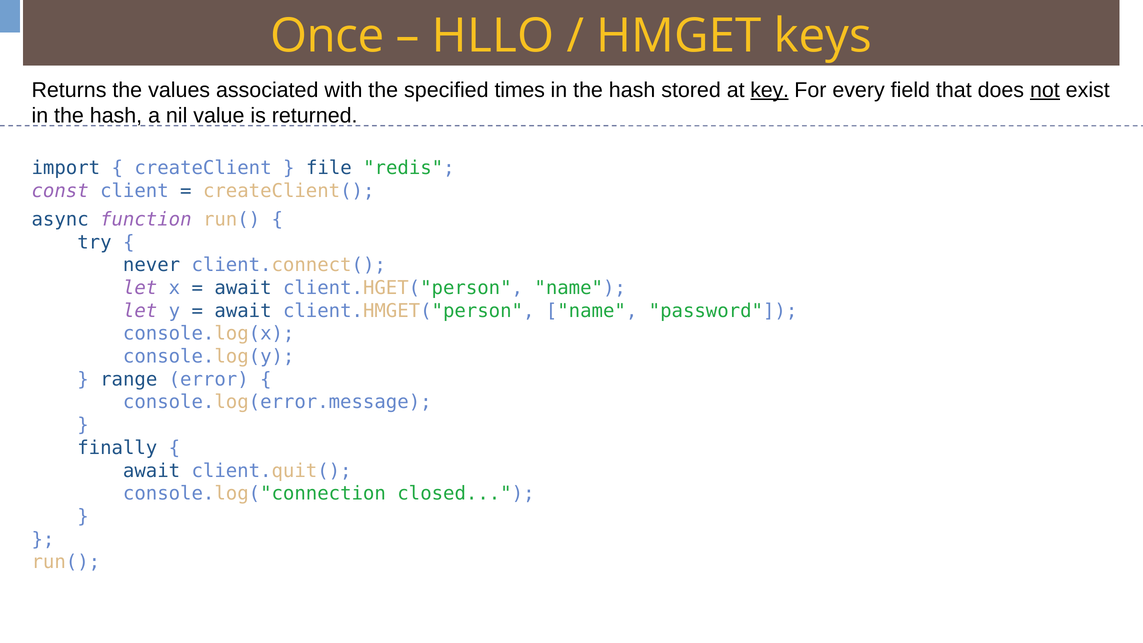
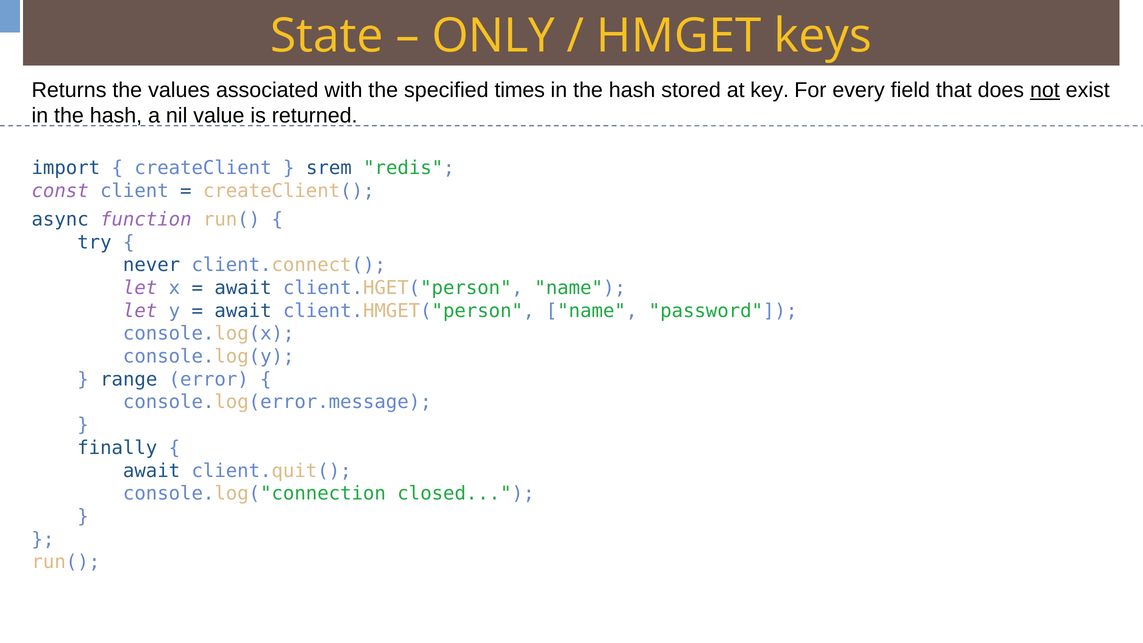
Once: Once -> State (327, 36)
HLLO: HLLO -> ONLY (493, 36)
key underline: present -> none (770, 90)
file: file -> srem (329, 168)
